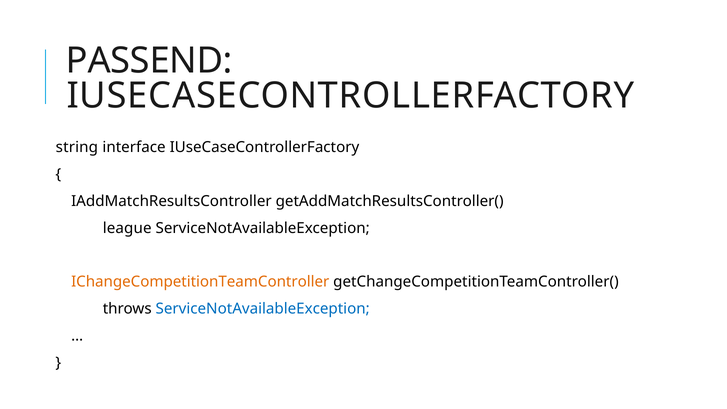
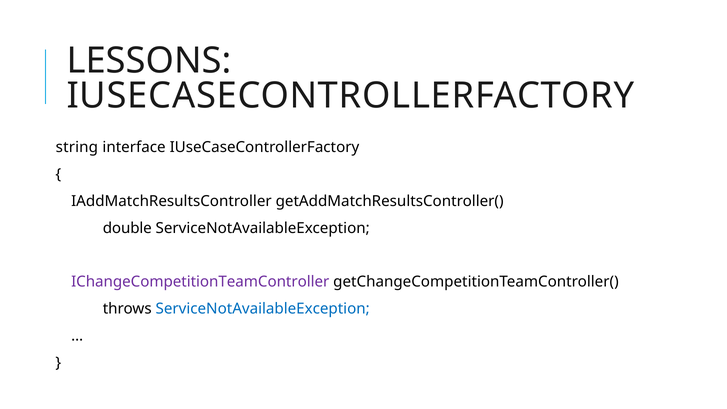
PASSEND: PASSEND -> LESSONS (149, 61)
league: league -> double (127, 228)
IChangeCompetitionTeamController colour: orange -> purple (200, 282)
